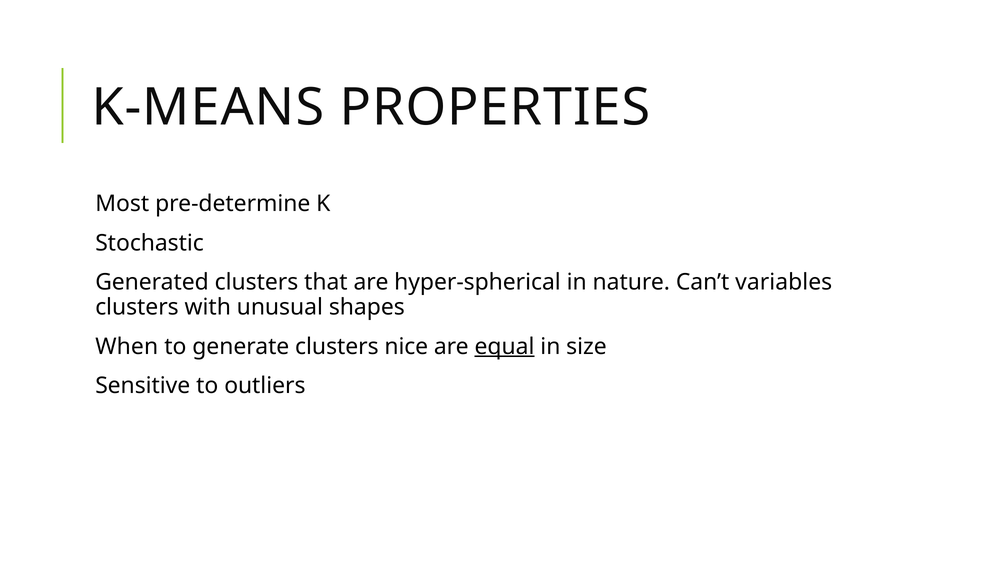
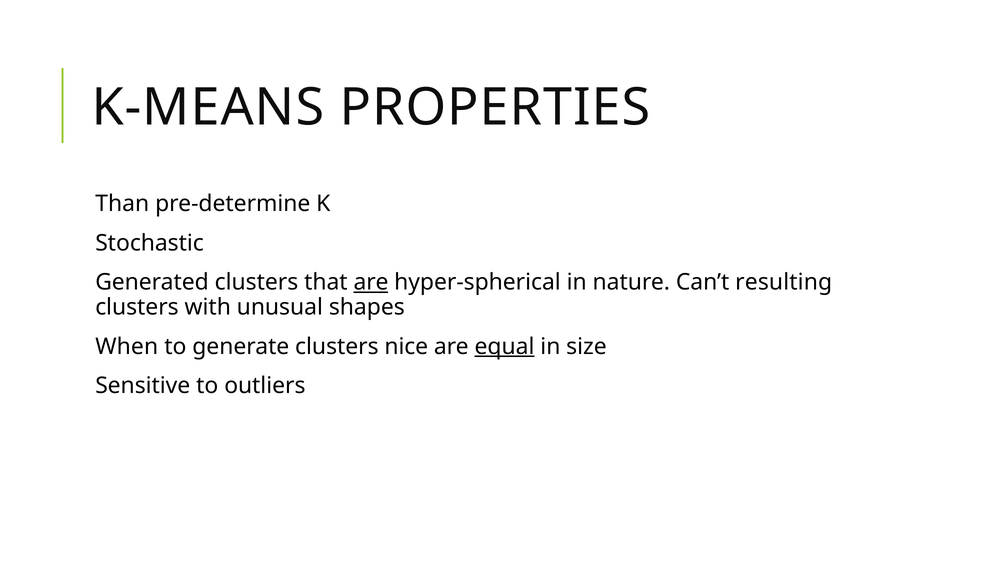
Most: Most -> Than (122, 203)
are underline: none -> present (371, 282)
variables: variables -> resulting (784, 282)
